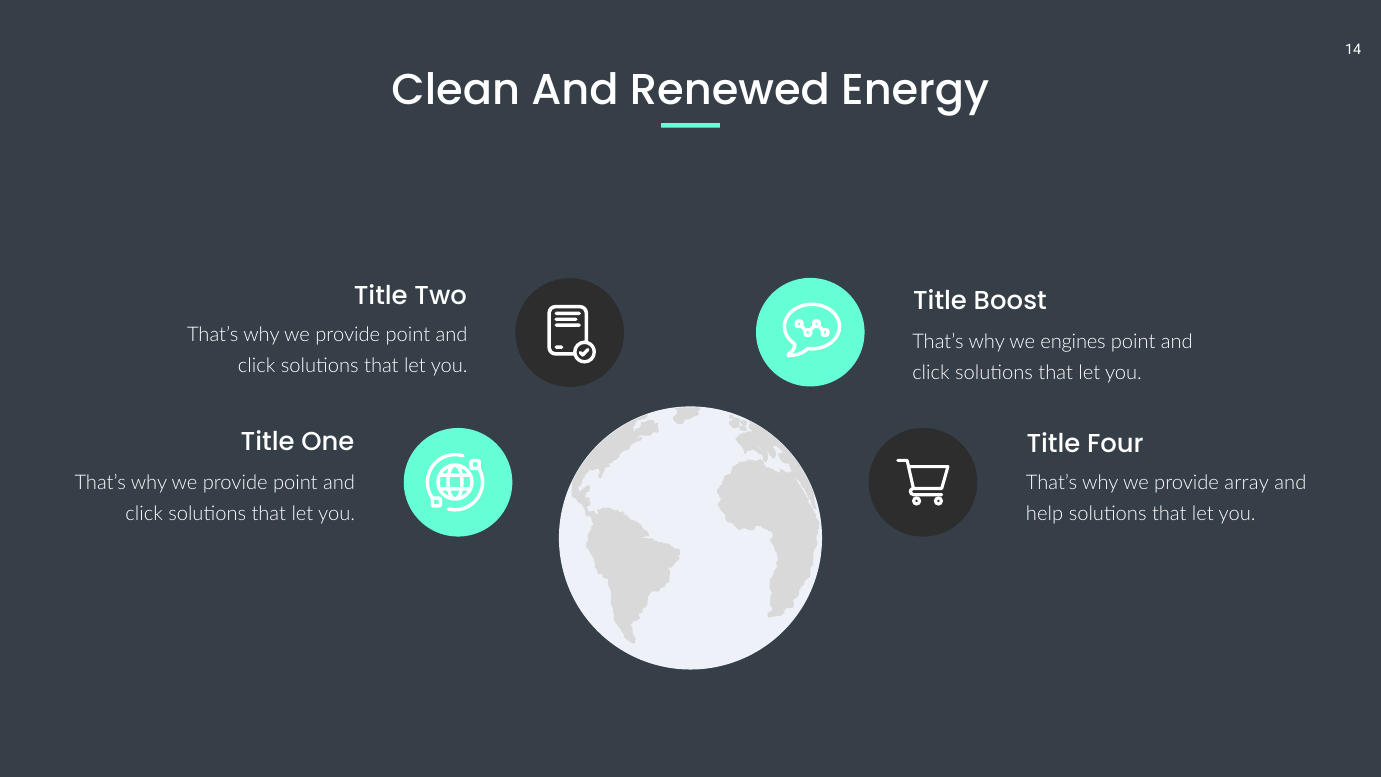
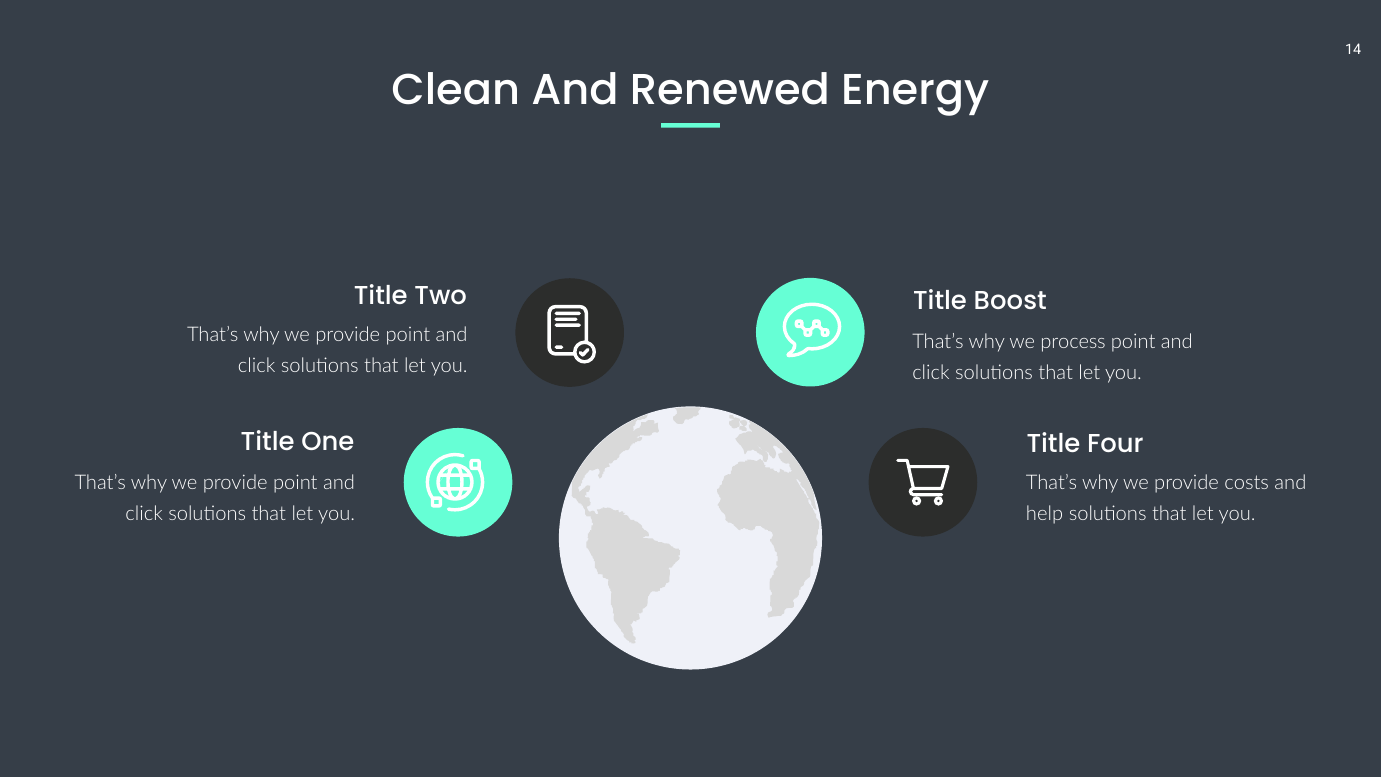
engines: engines -> process (1073, 342)
array: array -> costs (1247, 483)
